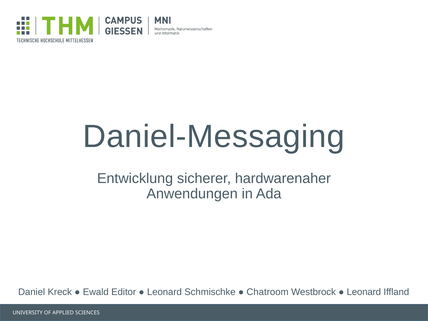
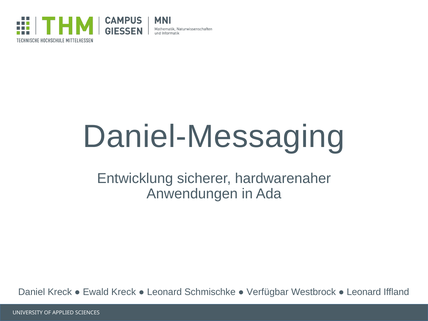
Ewald Editor: Editor -> Kreck (124, 292)
Chatroom: Chatroom -> Verfügbar (268, 292)
